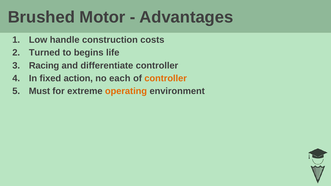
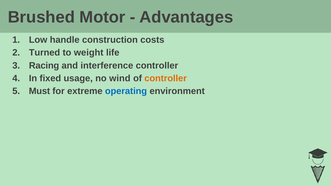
begins: begins -> weight (89, 53)
differentiate: differentiate -> interference (107, 66)
action: action -> usage (78, 78)
each: each -> wind (120, 78)
operating colour: orange -> blue (126, 91)
